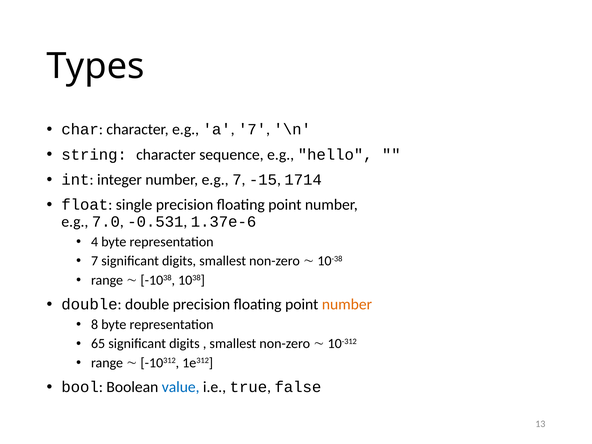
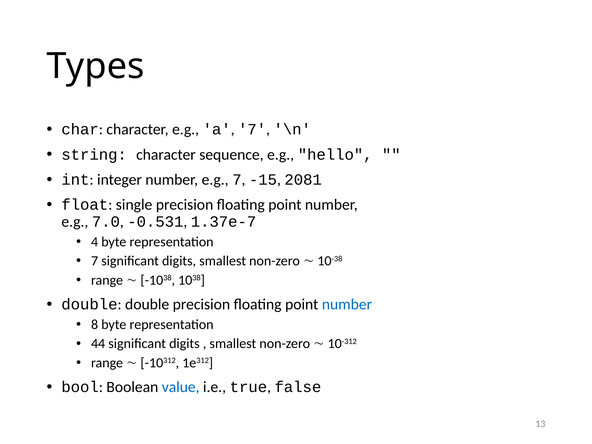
1714: 1714 -> 2081 (303, 180)
1.37e-6: 1.37e-6 -> 1.37e-7 (224, 222)
number colour: orange -> blue (347, 304)
65: 65 -> 44 (98, 344)
